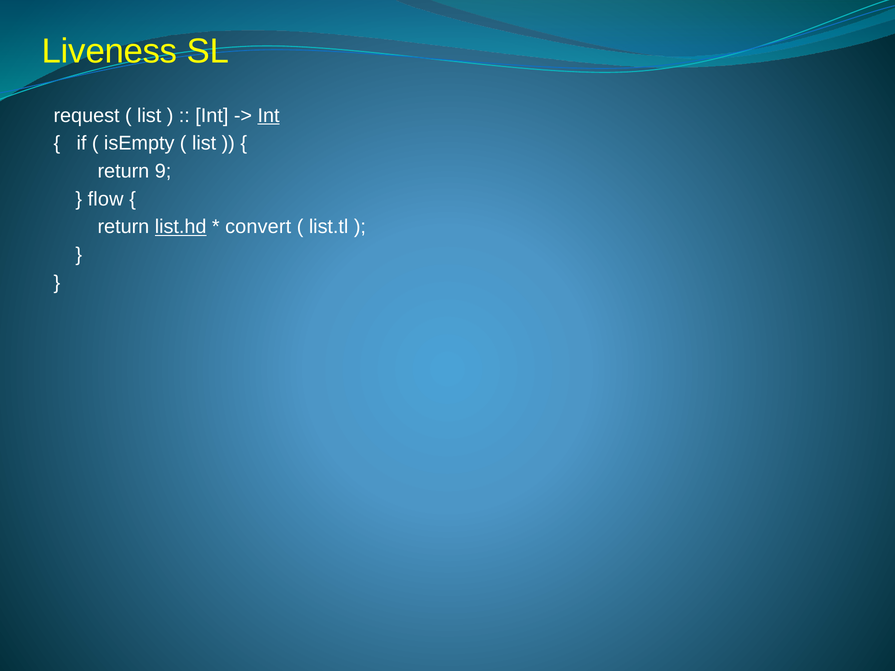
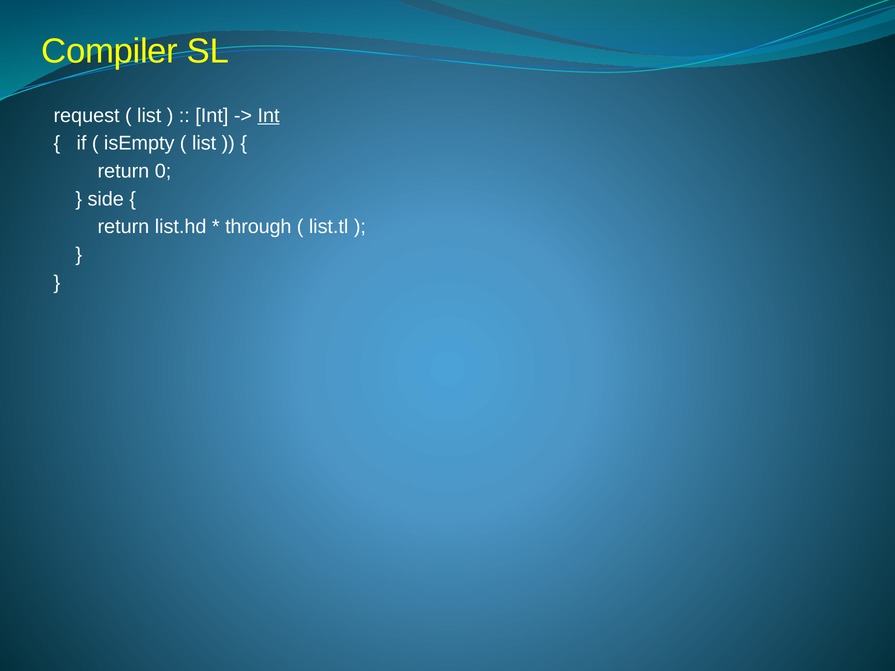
Liveness: Liveness -> Compiler (110, 51)
9: 9 -> 0 (163, 171)
flow: flow -> side (106, 199)
list.hd underline: present -> none (181, 227)
convert: convert -> through (258, 227)
